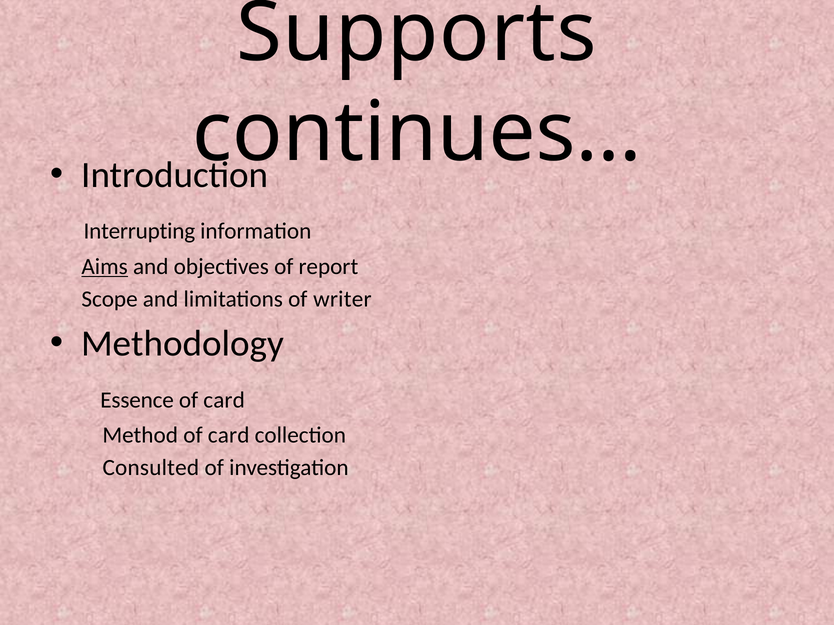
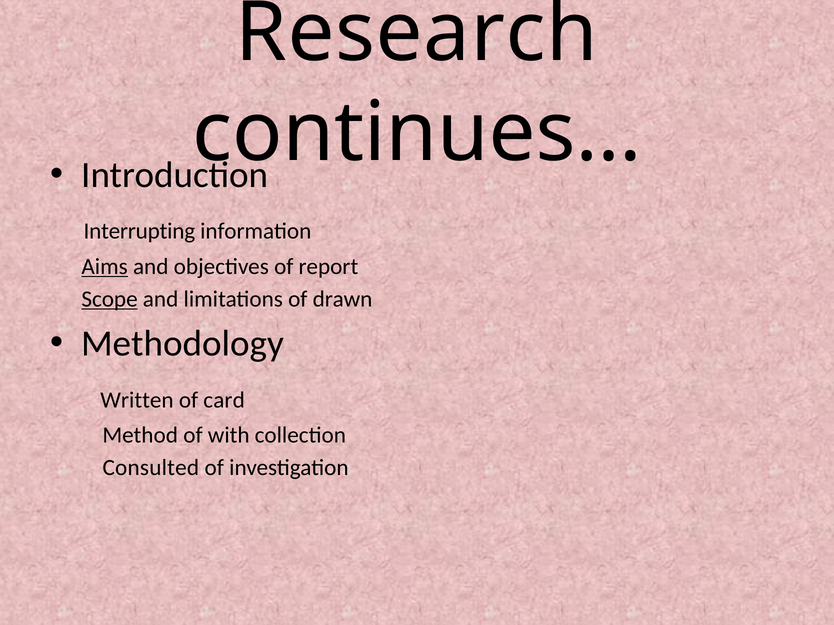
Supports: Supports -> Research (417, 33)
Scope underline: none -> present (110, 299)
writer: writer -> drawn (343, 299)
Essence: Essence -> Written (137, 400)
Method of card: card -> with (229, 436)
